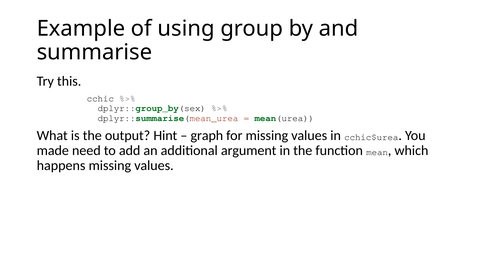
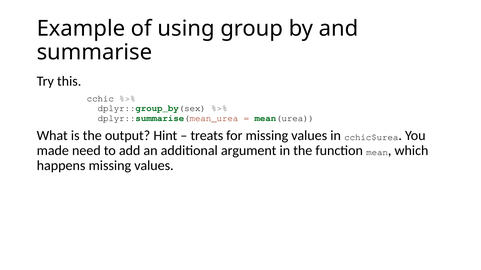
graph: graph -> treats (207, 136)
